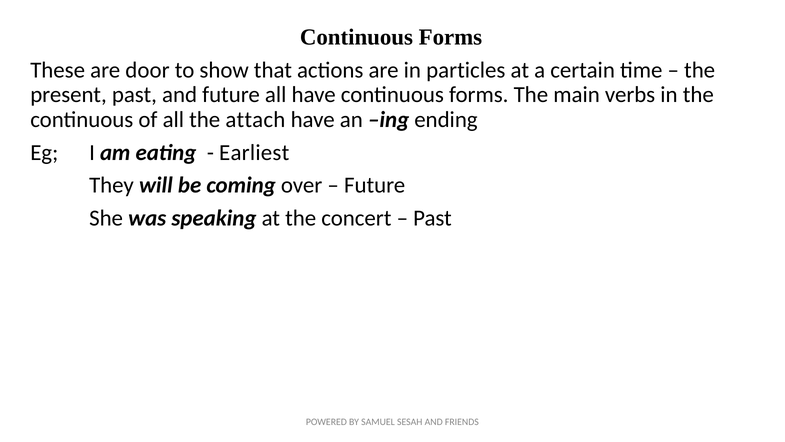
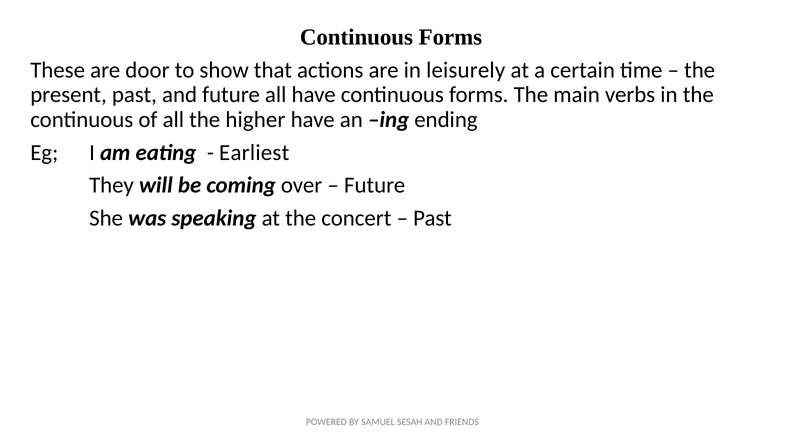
particles: particles -> leisurely (466, 70)
attach: attach -> higher (255, 119)
